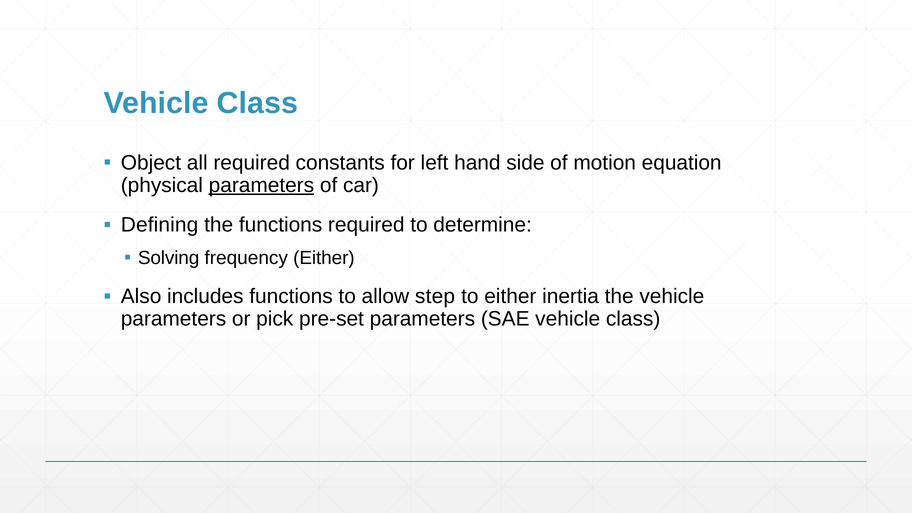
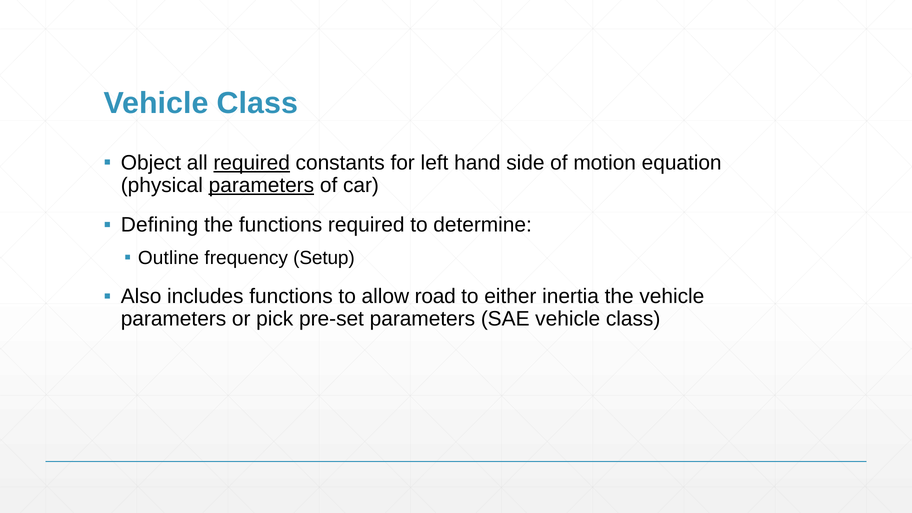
required underline: none -> present (252, 163)
Solving: Solving -> Outline (168, 258)
frequency Either: Either -> Setup (324, 258)
step: step -> road (435, 297)
